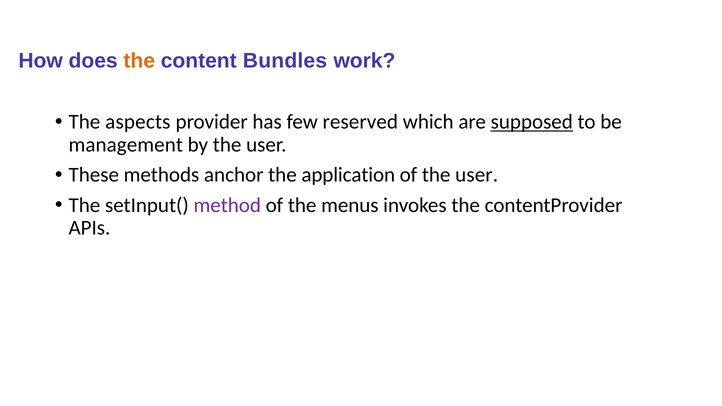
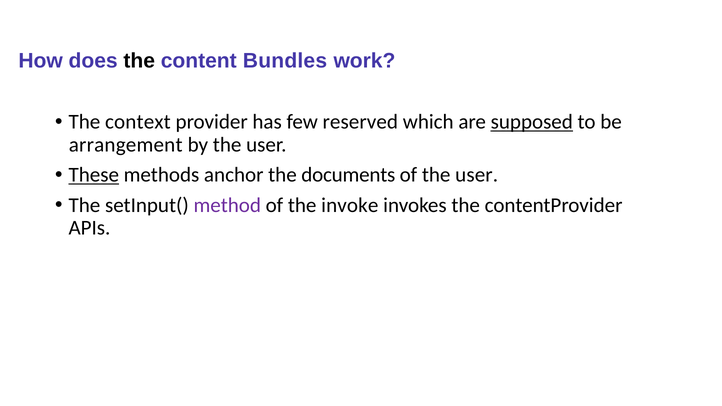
the colour: orange -> black (139, 61)
aspects: aspects -> context (138, 122)
management: management -> arrangement (126, 145)
These underline: none -> present (94, 175)
application: application -> documents (348, 175)
menus: menus -> invoke (350, 205)
